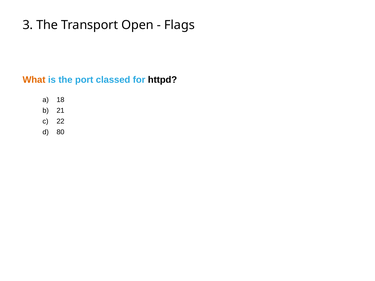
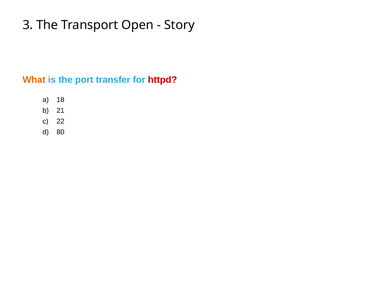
Flags: Flags -> Story (179, 25)
classed: classed -> transfer (113, 80)
httpd colour: black -> red (162, 80)
